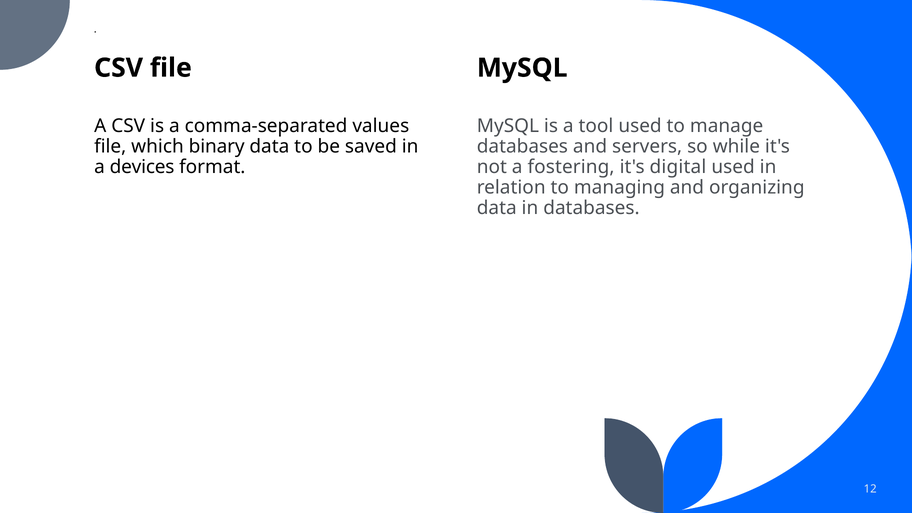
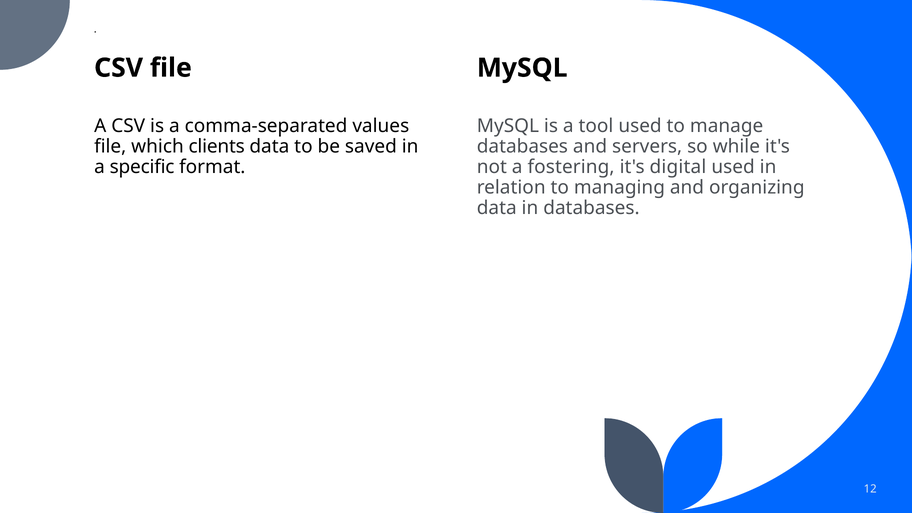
binary: binary -> clients (217, 146)
devices: devices -> specific (142, 167)
